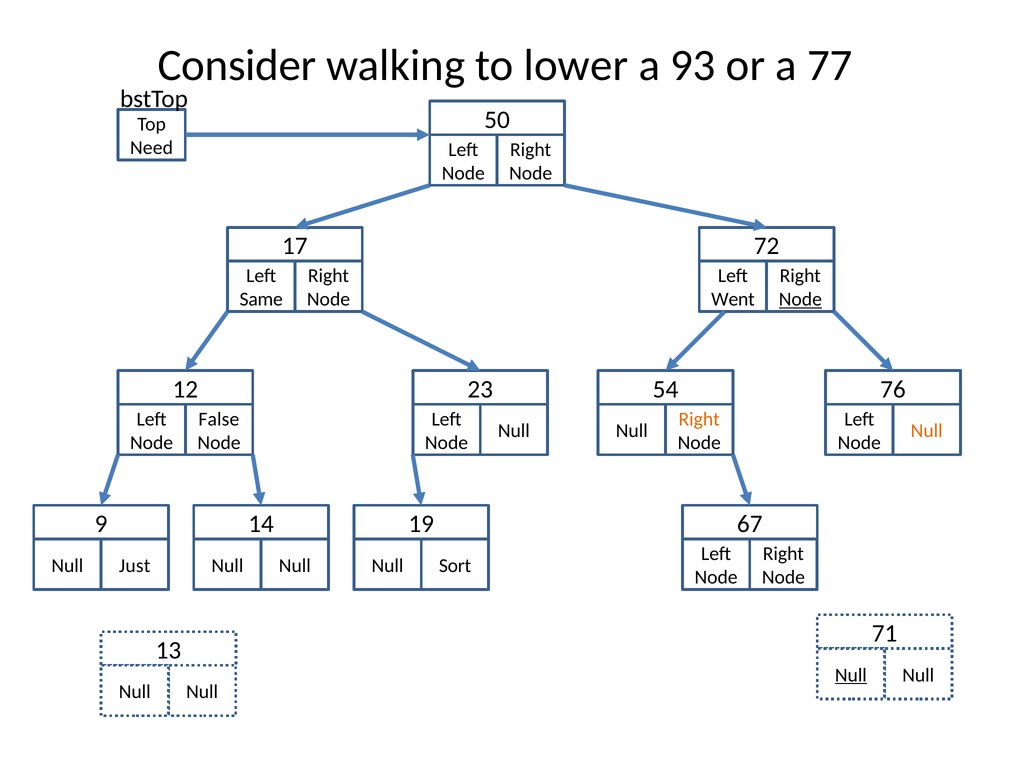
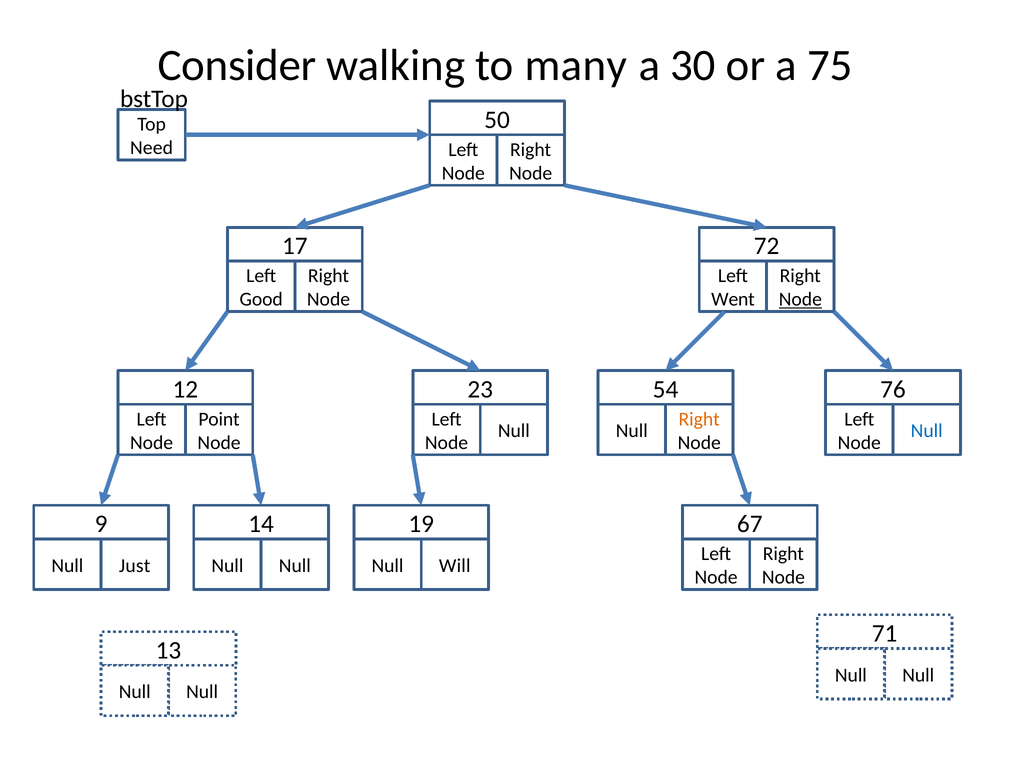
lower: lower -> many (576, 66)
93: 93 -> 30 (693, 66)
77: 77 -> 75 (830, 66)
Same: Same -> Good (261, 300)
False: False -> Point (219, 419)
Null colour: orange -> blue (927, 431)
Sort: Sort -> Will (455, 566)
Null underline: present -> none (851, 675)
